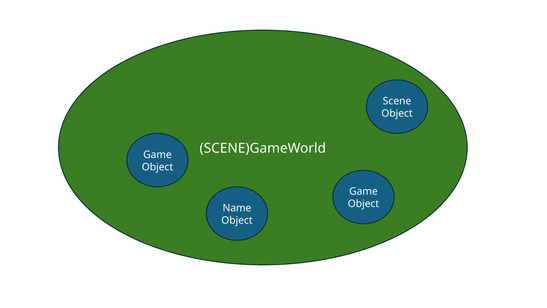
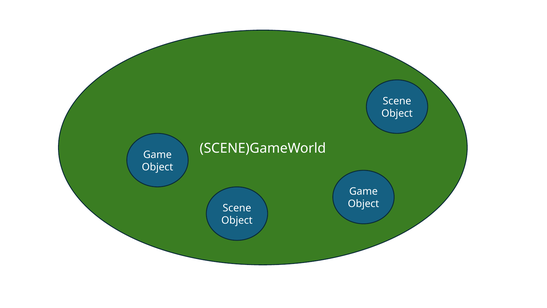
Name: Name -> Scene (237, 208)
